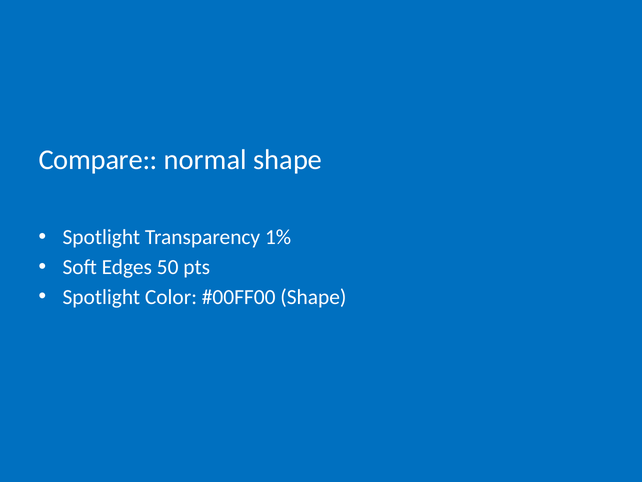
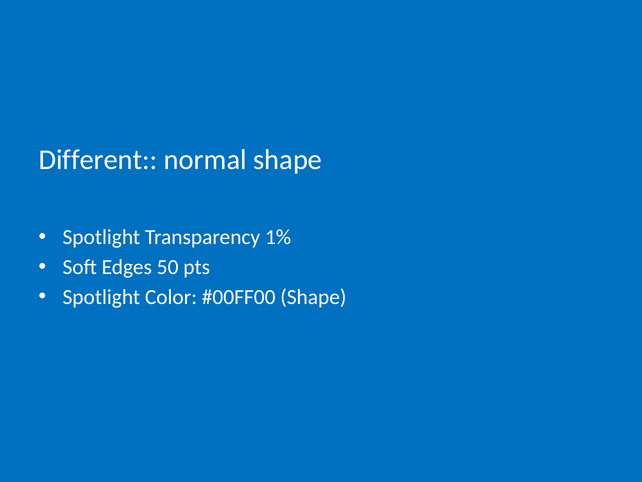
Compare: Compare -> Different (98, 160)
